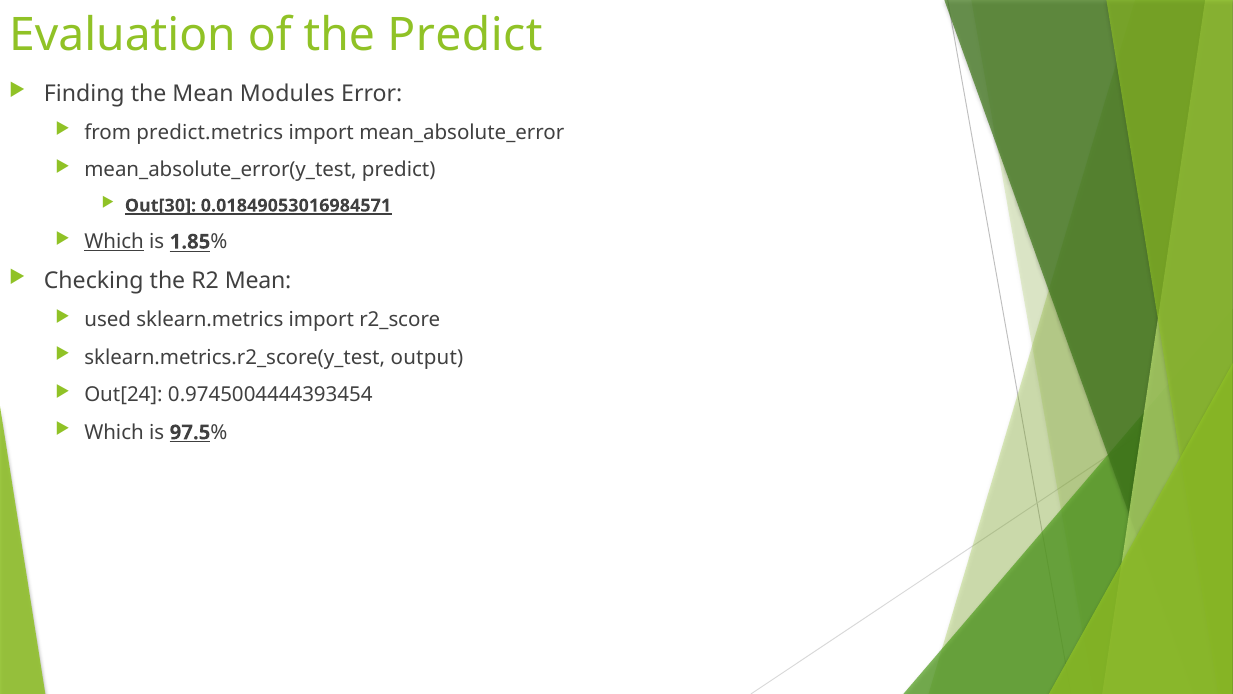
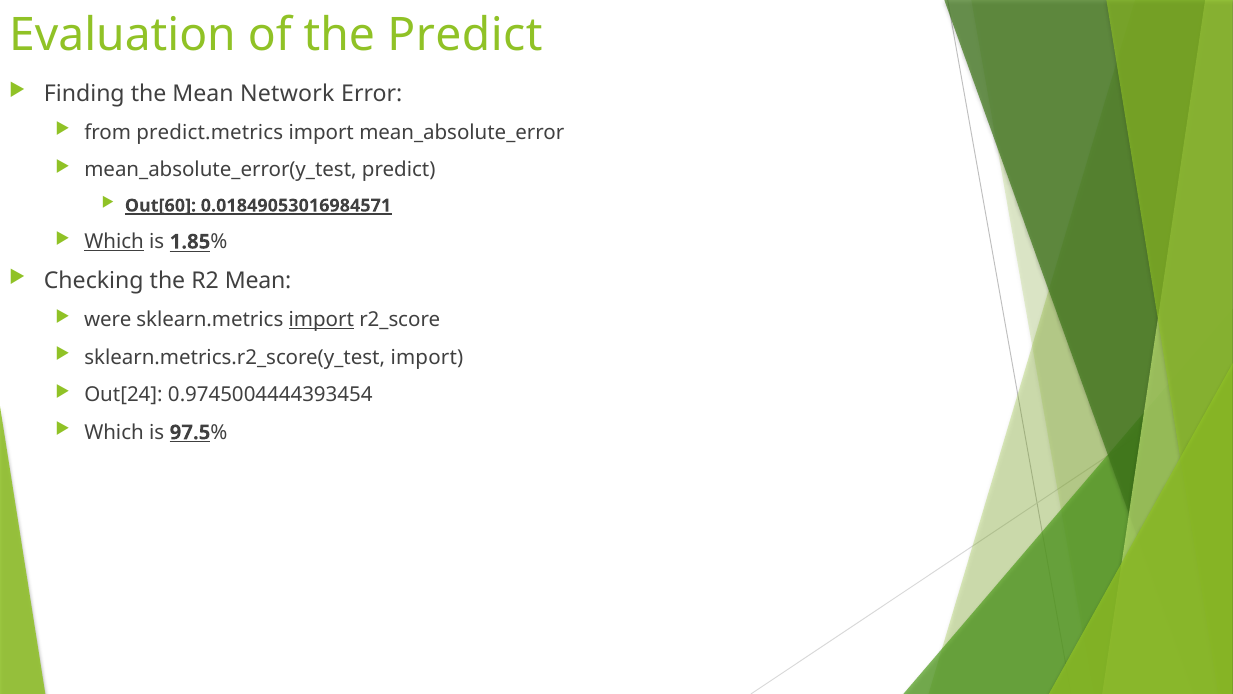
Modules: Modules -> Network (287, 93)
Out[30: Out[30 -> Out[60 (160, 205)
used: used -> were (108, 320)
import underline: none -> present (321, 320)
sklearn.metrics.r2_score(y_test output: output -> import (427, 357)
